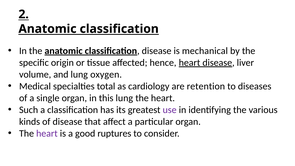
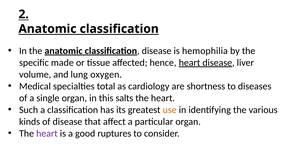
mechanical: mechanical -> hemophilia (205, 51)
origin: origin -> made (62, 63)
retention: retention -> shortness (206, 86)
this lung: lung -> salts (124, 98)
use colour: purple -> orange (170, 110)
